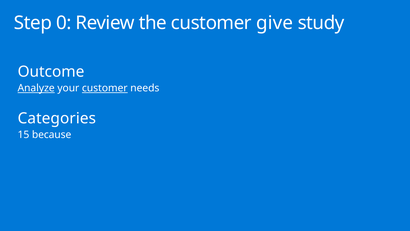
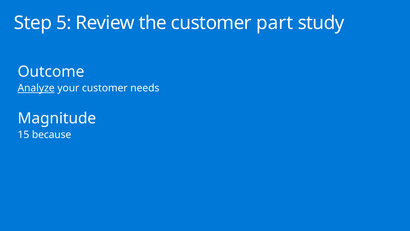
0: 0 -> 5 (64, 23)
give: give -> part (275, 23)
customer underline: present -> none (105, 88)
Categories: Categories -> Magnitude (57, 118)
